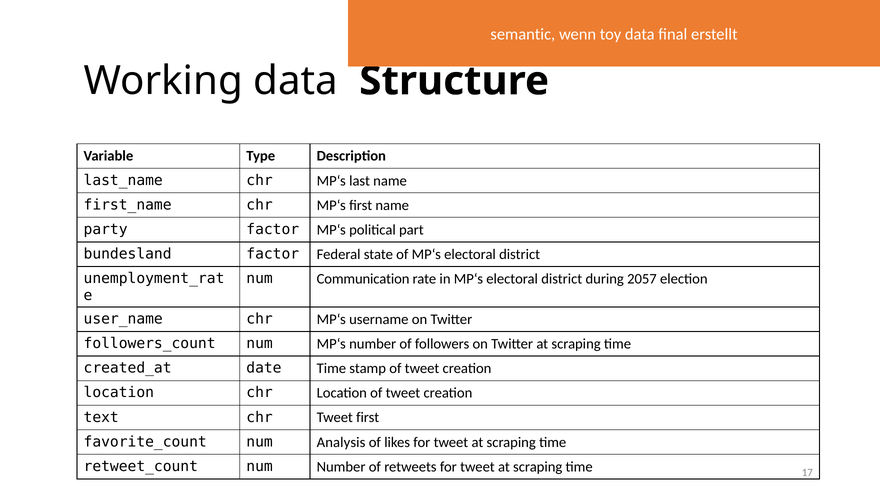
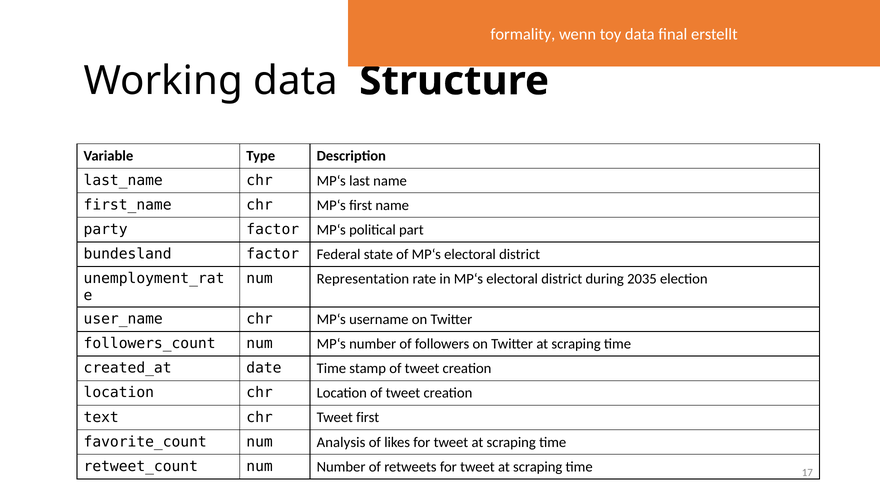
semantic: semantic -> formality (523, 34)
Communication: Communication -> Representation (363, 279)
2057: 2057 -> 2035 (642, 279)
